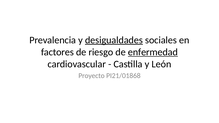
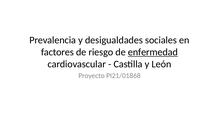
desigualdades underline: present -> none (114, 40)
